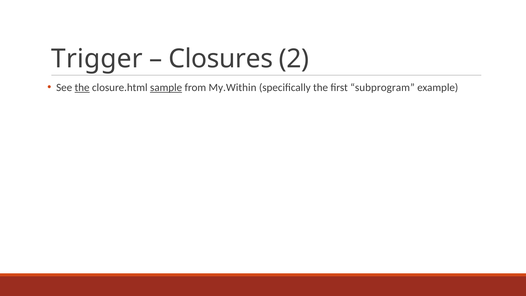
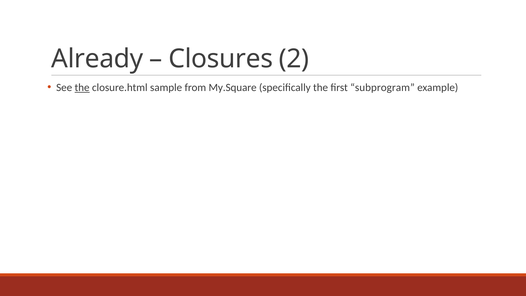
Trigger: Trigger -> Already (97, 59)
sample underline: present -> none (166, 87)
My.Within: My.Within -> My.Square (233, 87)
